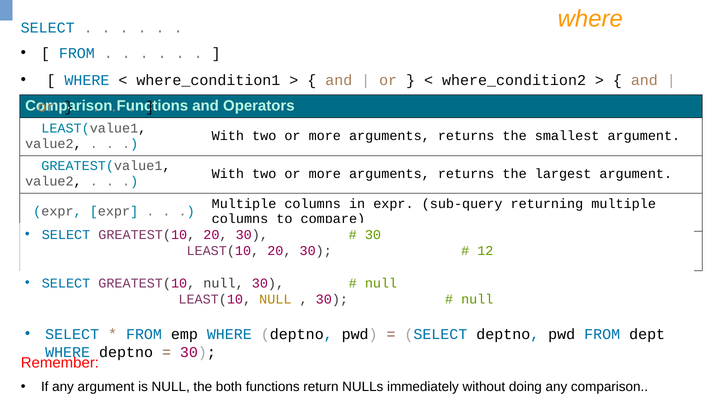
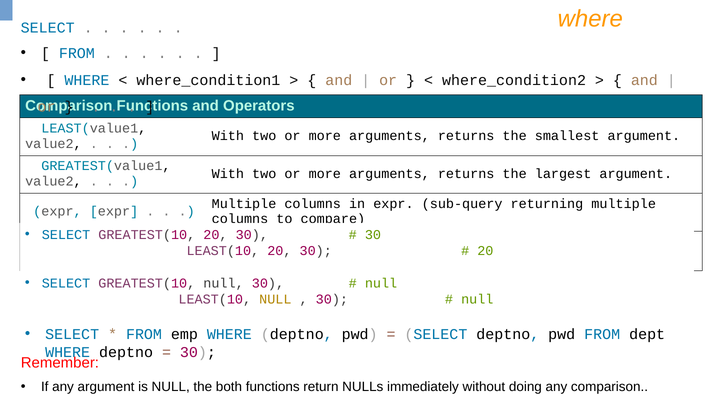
12: 12 -> 20 (485, 251)
